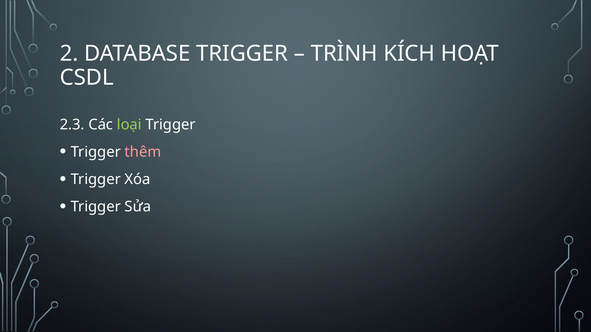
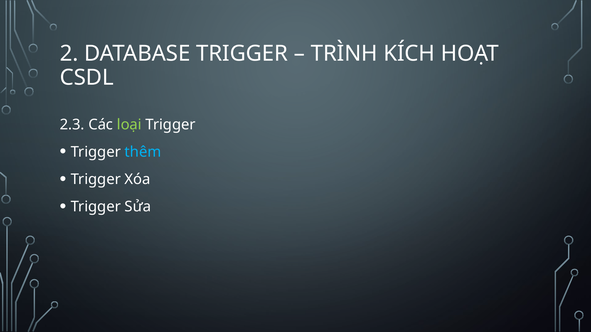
thêm colour: pink -> light blue (143, 152)
